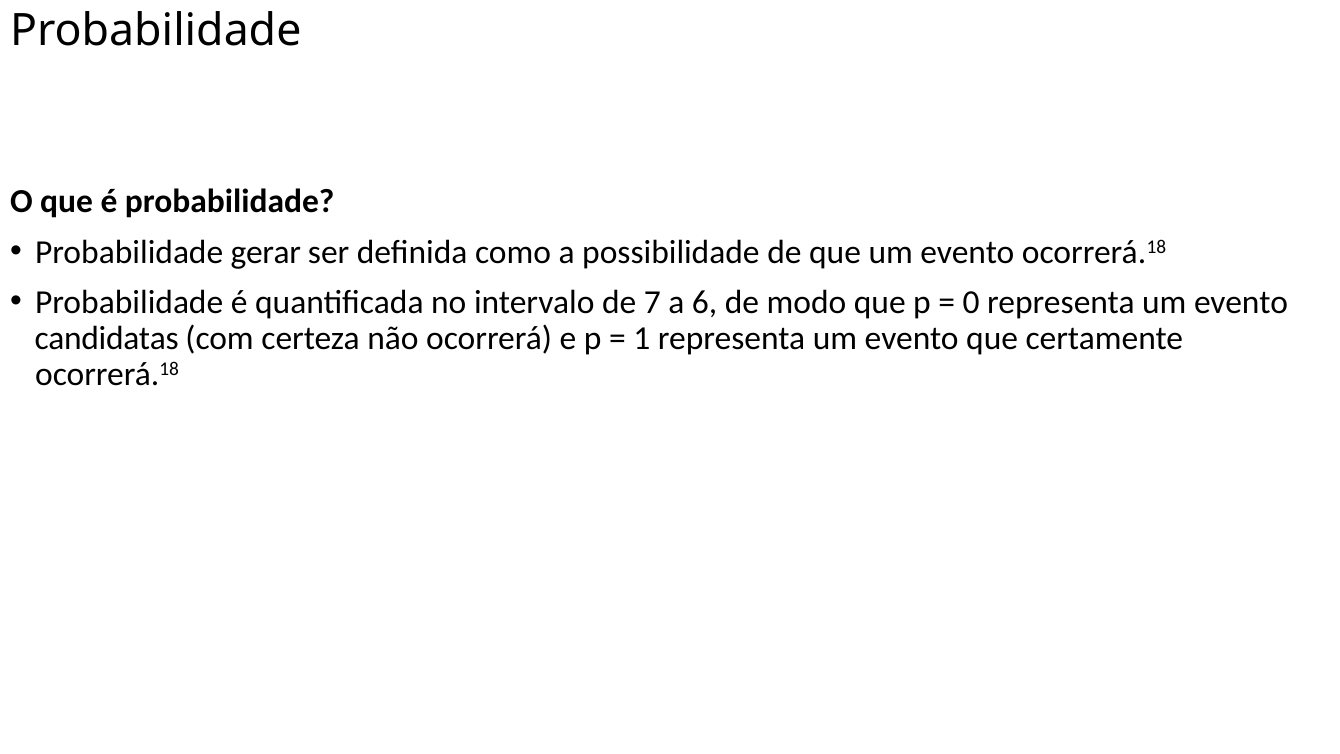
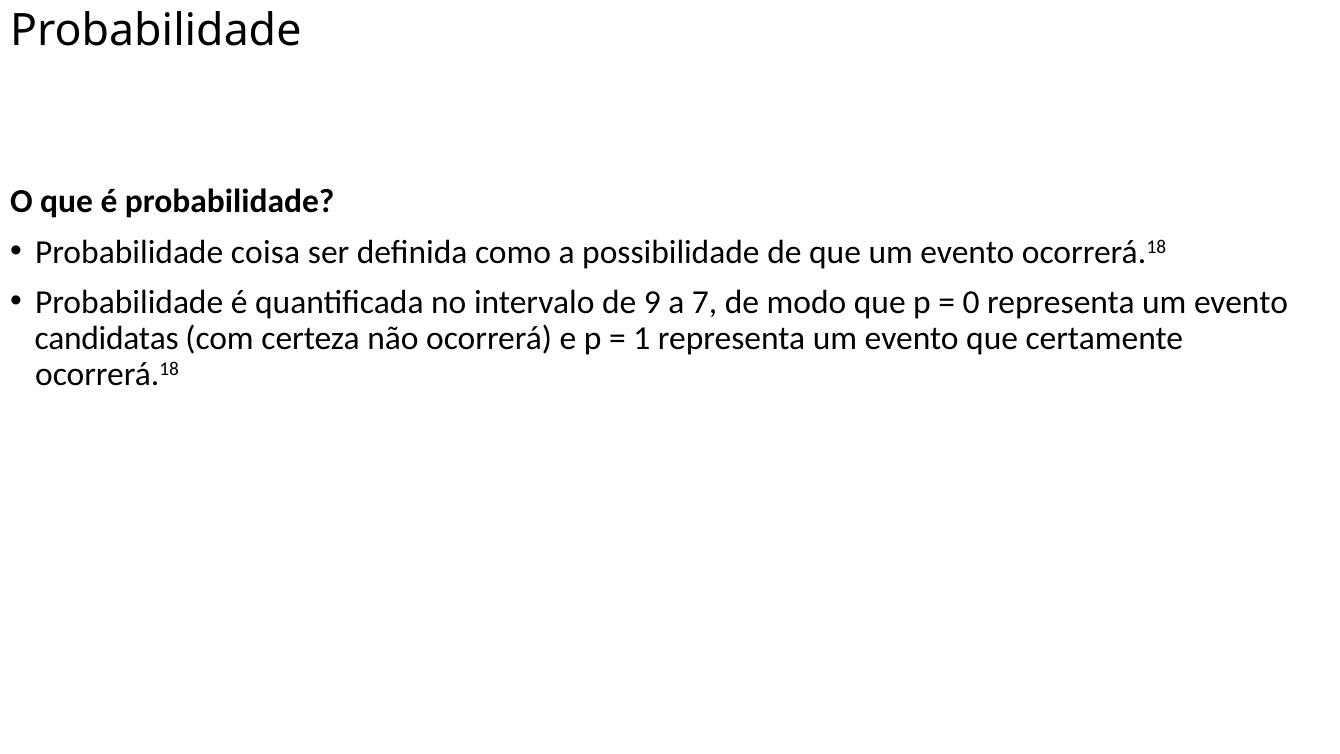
gerar: gerar -> coisa (266, 252)
7: 7 -> 9 (652, 302)
6: 6 -> 7 (705, 302)
